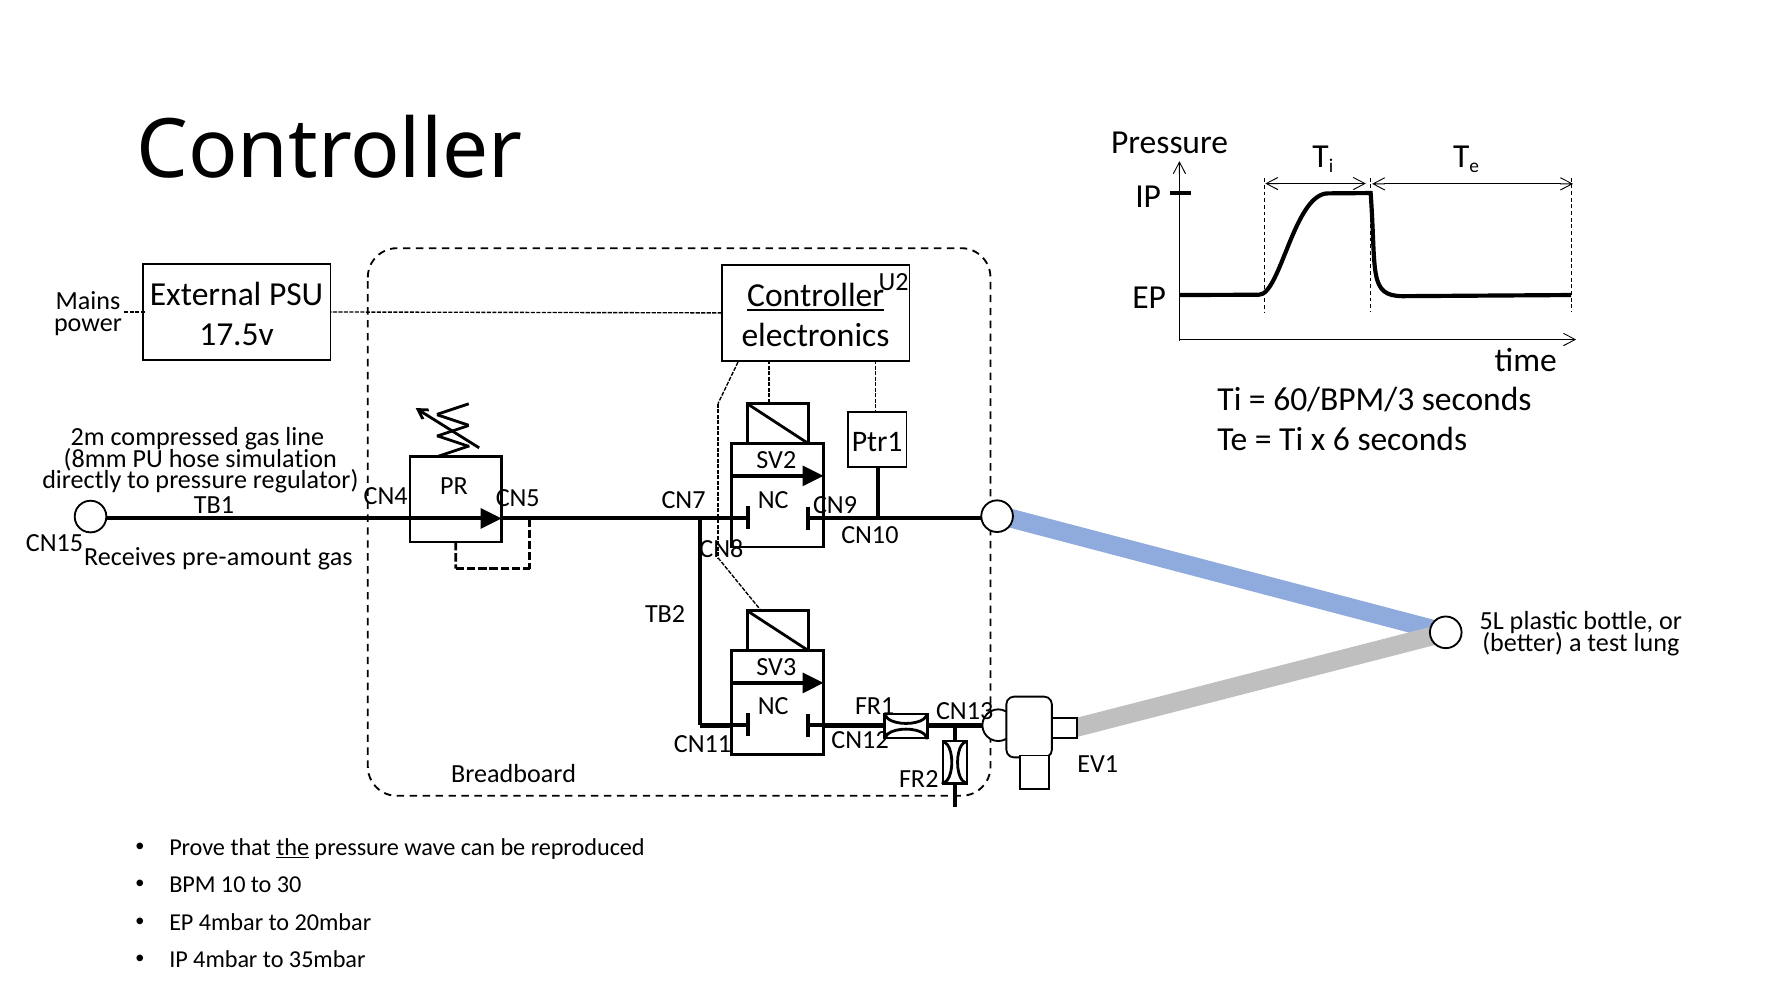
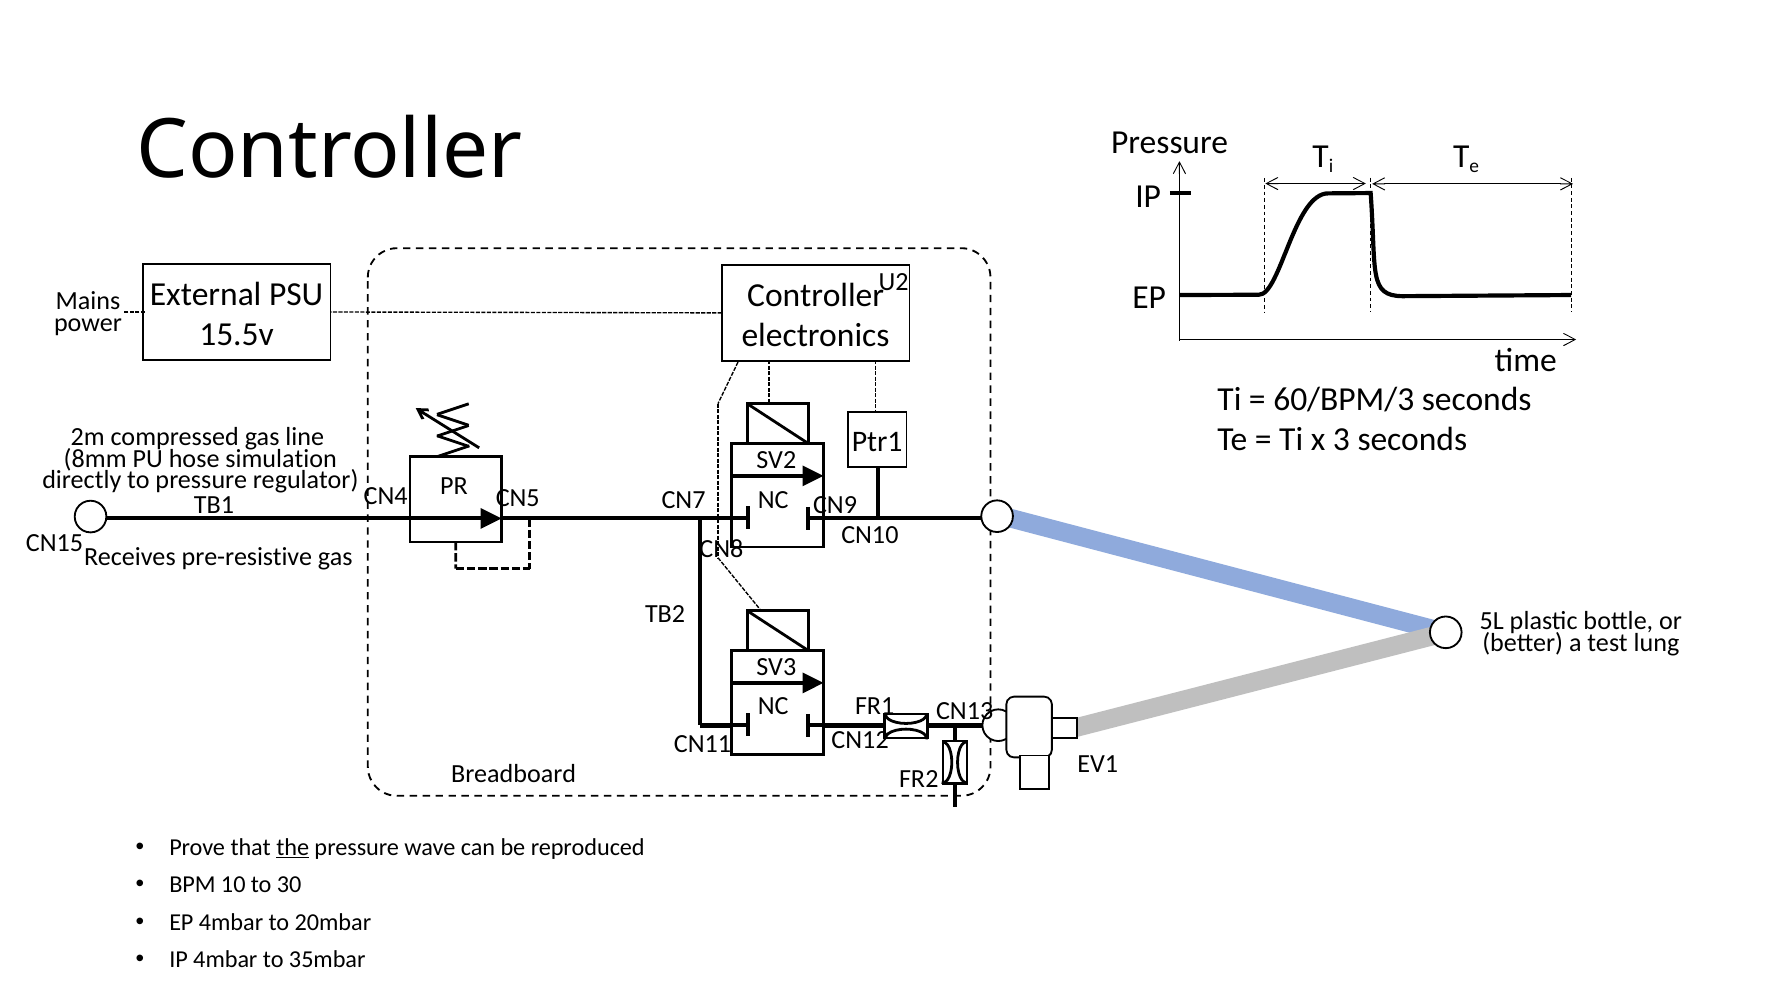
Controller underline: present -> none (816, 295)
17.5v: 17.5v -> 15.5v (237, 334)
6: 6 -> 3 (1341, 440)
pre-amount: pre-amount -> pre-resistive (247, 557)
